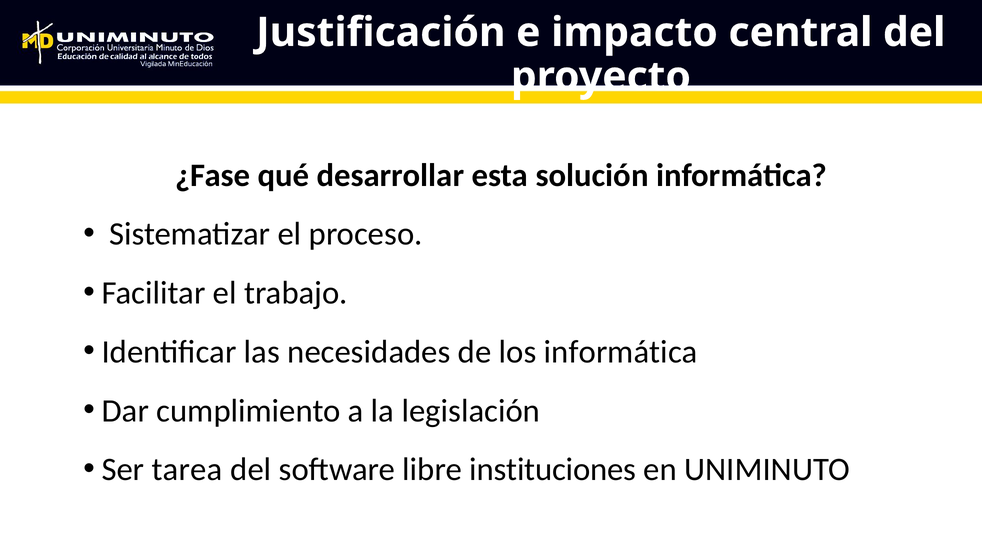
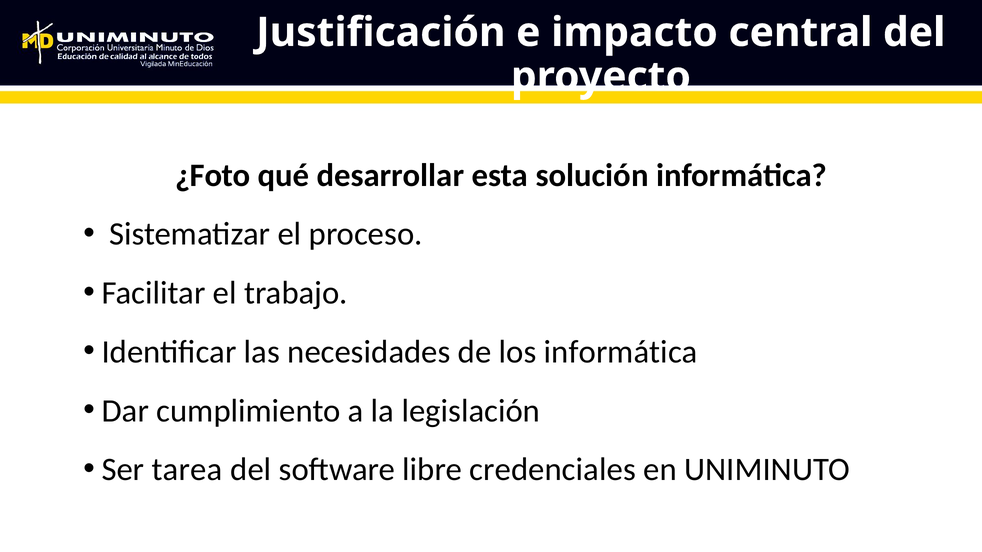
¿Fase: ¿Fase -> ¿Foto (213, 175)
instituciones: instituciones -> credenciales (553, 470)
